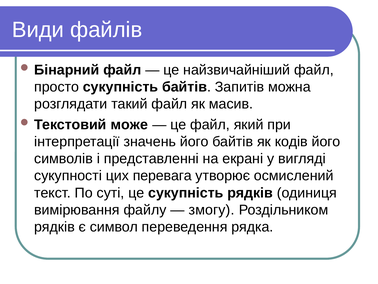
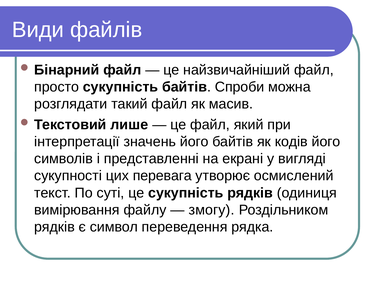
Запитів: Запитів -> Спроби (240, 87)
може: може -> лише (129, 124)
